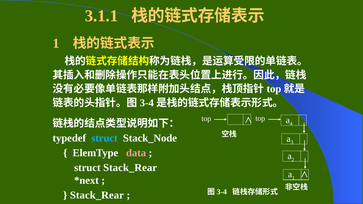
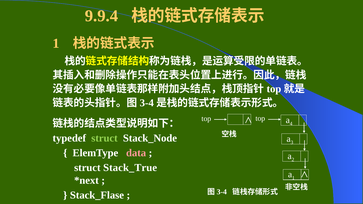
3.1.1: 3.1.1 -> 9.9.4 (101, 16)
struct colour: light blue -> light green (104, 138)
struct Stack_Rear: Stack_Rear -> Stack_True (130, 168)
Stack_Rear: Stack_Rear -> Stack_Flase (97, 195)
